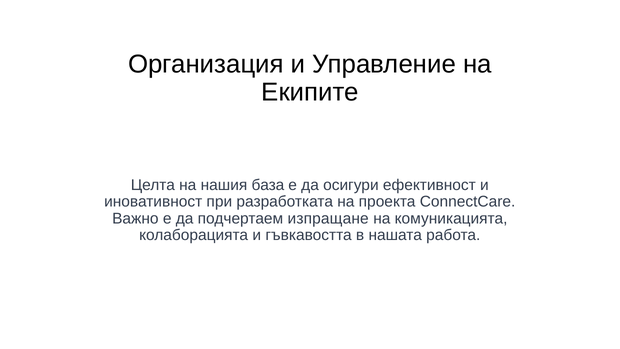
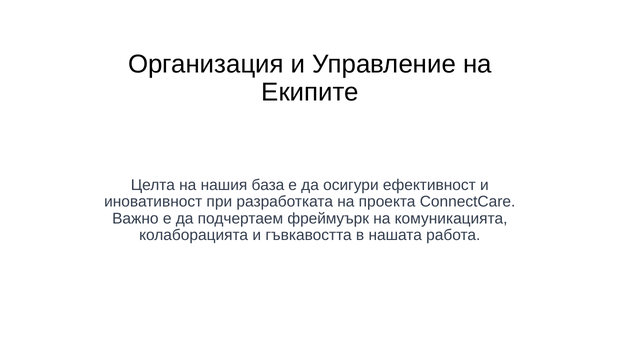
изпращане: изпращане -> фреймуърк (328, 218)
